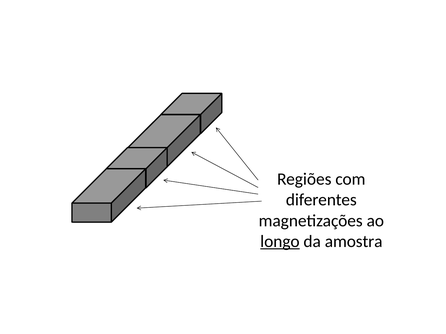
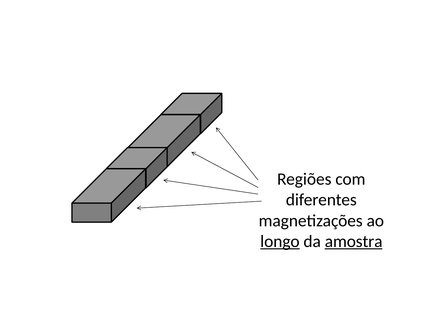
amostra underline: none -> present (354, 242)
